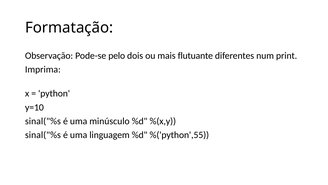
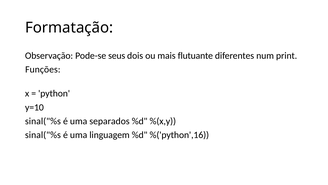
pelo: pelo -> seus (117, 55)
Imprima: Imprima -> Funções (43, 69)
minúsculo: minúsculo -> separados (109, 121)
%('python',55: %('python',55 -> %('python',16 (179, 135)
